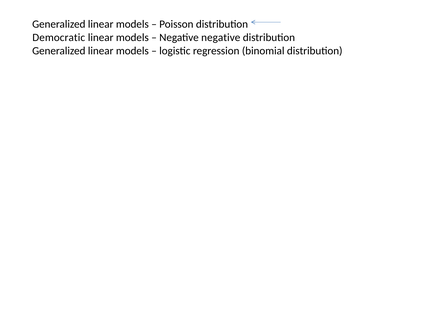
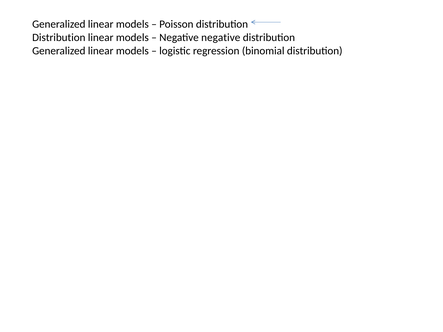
Democratic: Democratic -> Distribution (59, 38)
